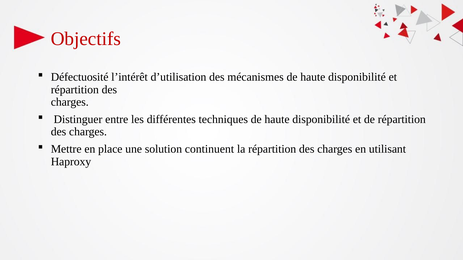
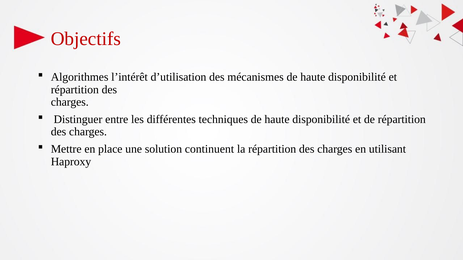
Défectuosité: Défectuosité -> Algorithmes (80, 77)
